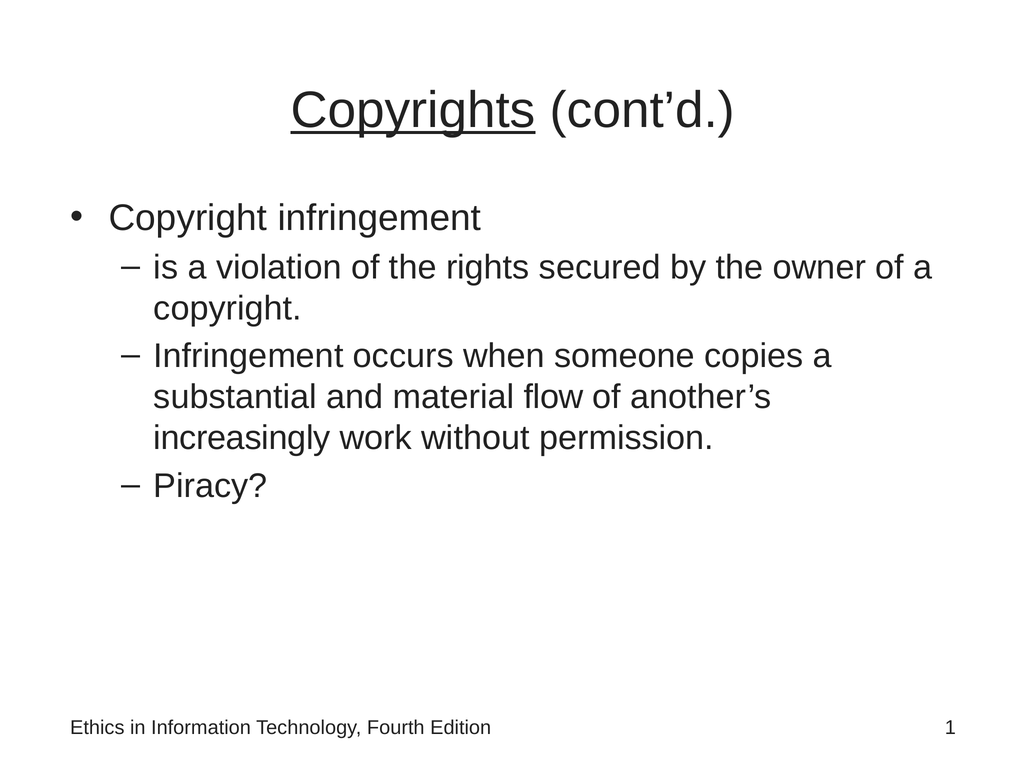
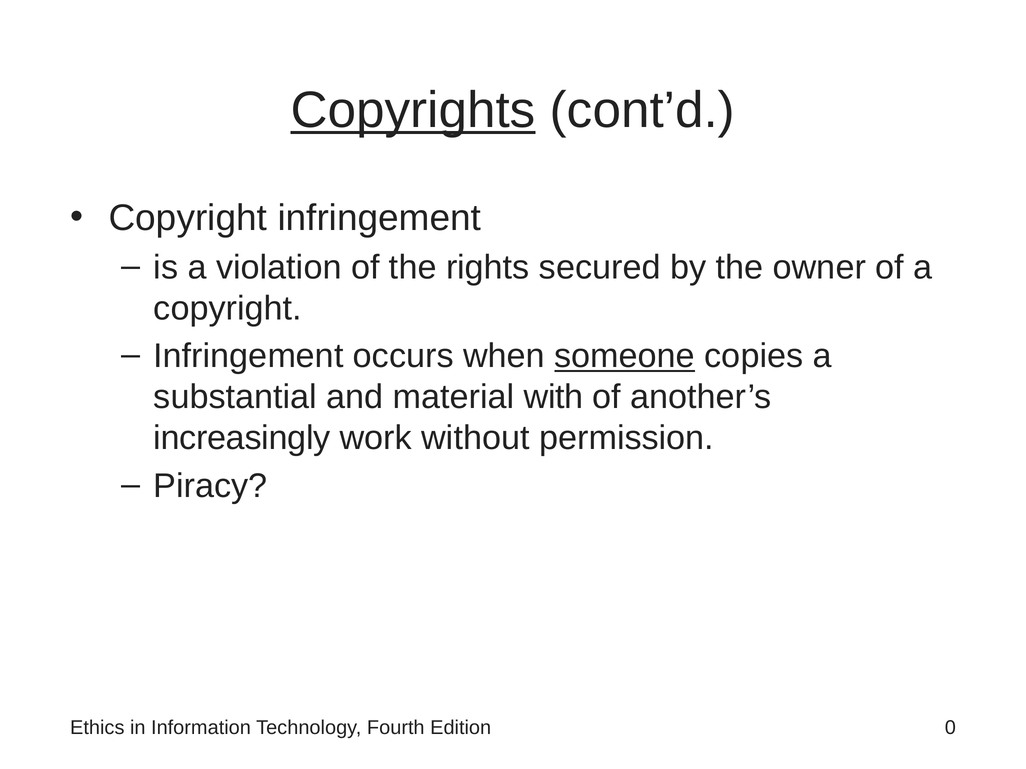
someone underline: none -> present (625, 356)
flow: flow -> with (554, 397)
1: 1 -> 0 (950, 728)
